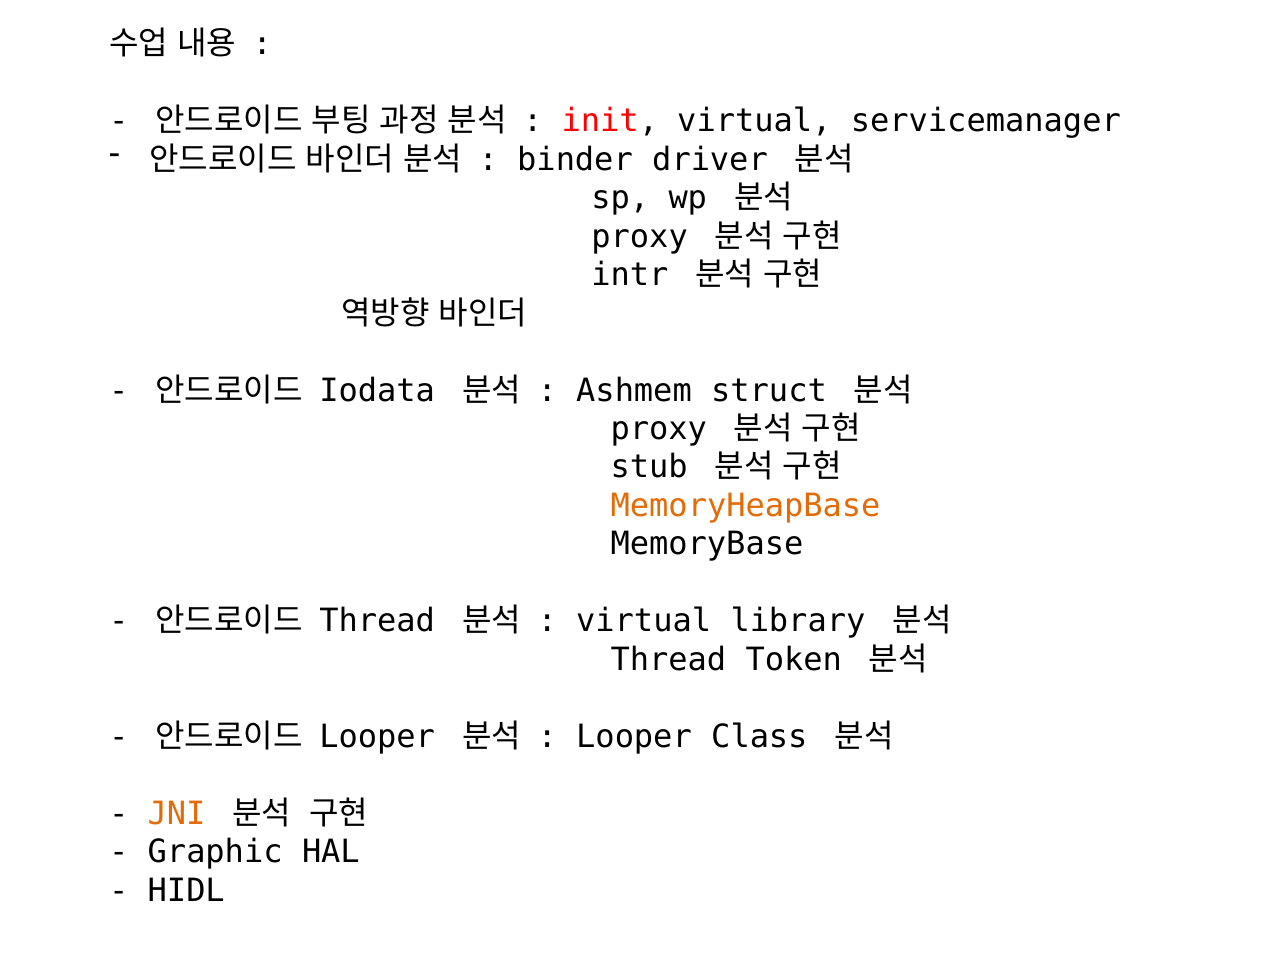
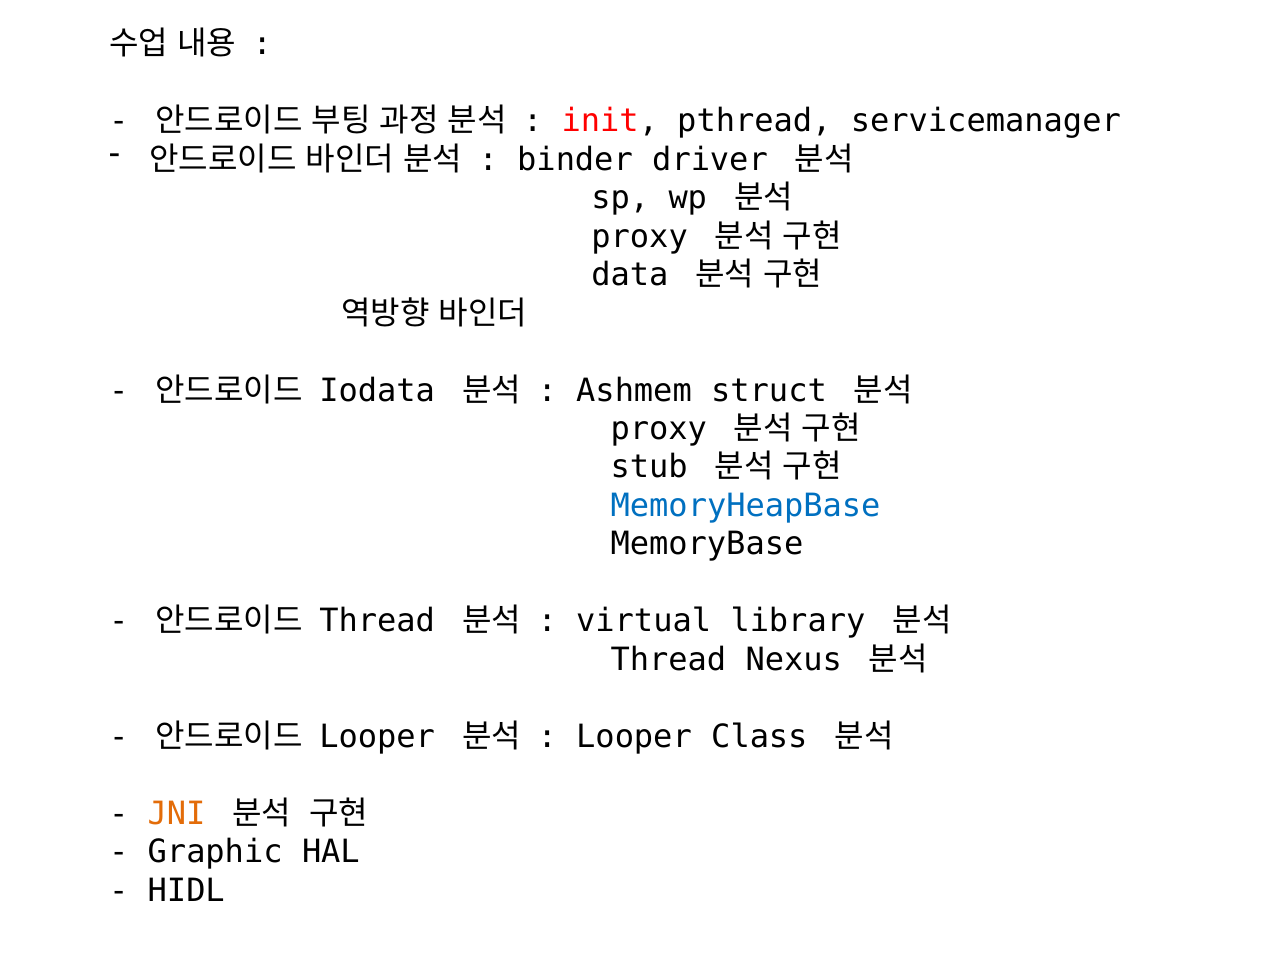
init virtual: virtual -> pthread (754, 121)
intr: intr -> data (630, 275)
MemoryHeapBase colour: orange -> blue (746, 506)
Token: Token -> Nexus (794, 659)
